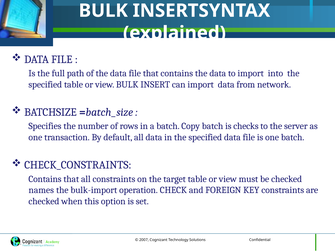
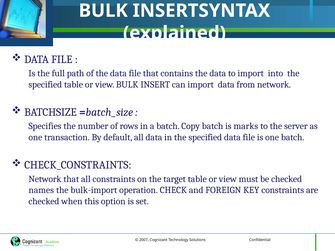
checks: checks -> marks (246, 126)
Contains: Contains -> Network (45, 179)
